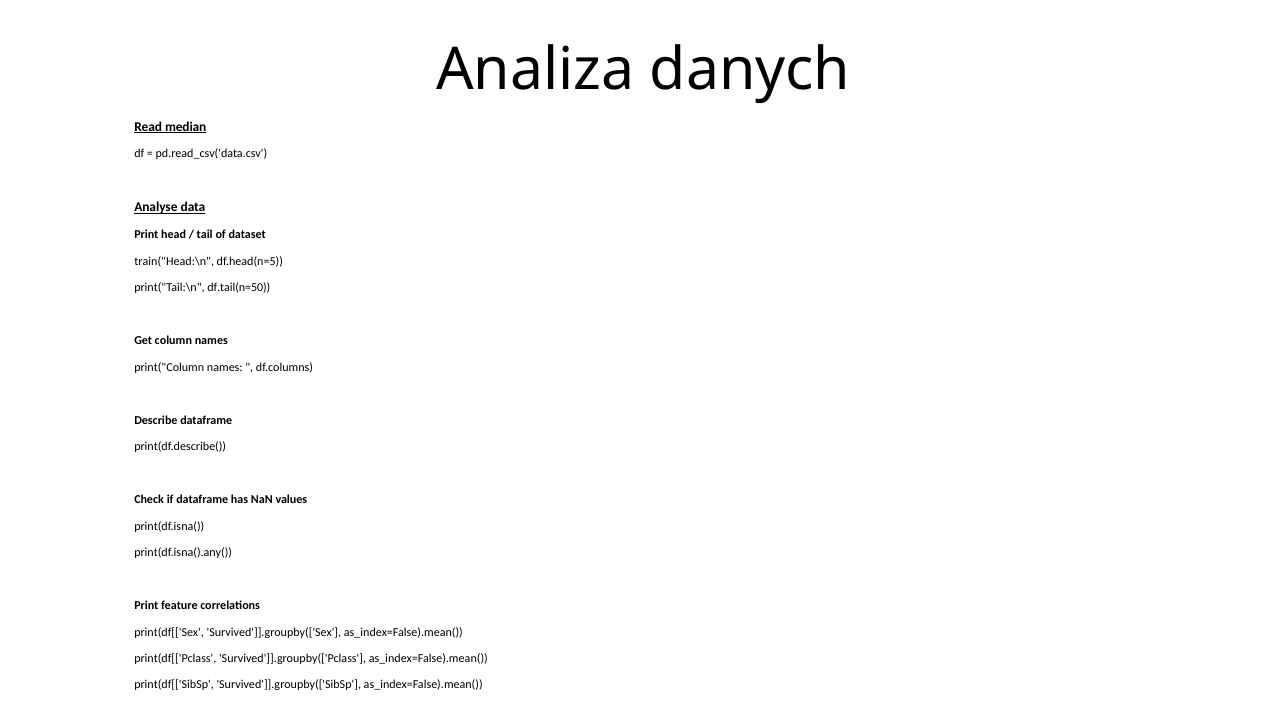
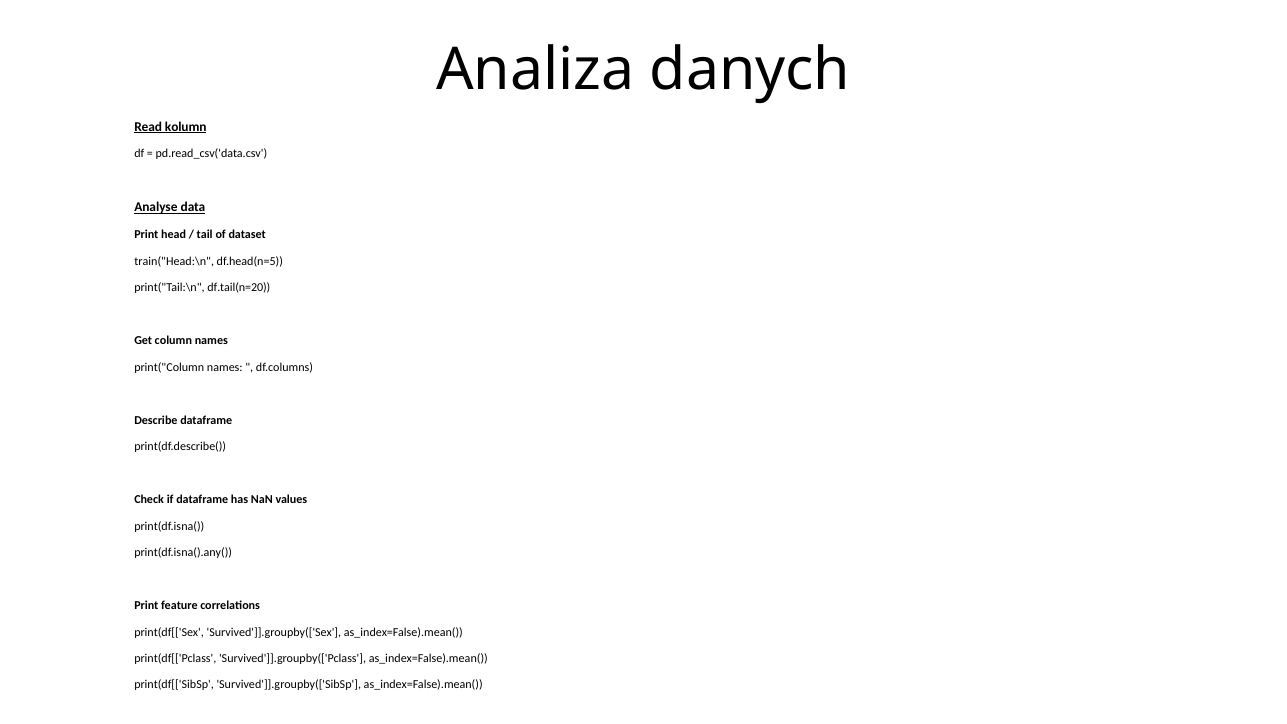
median: median -> kolumn (186, 127)
df.tail(n=50: df.tail(n=50 -> df.tail(n=20 (239, 288)
